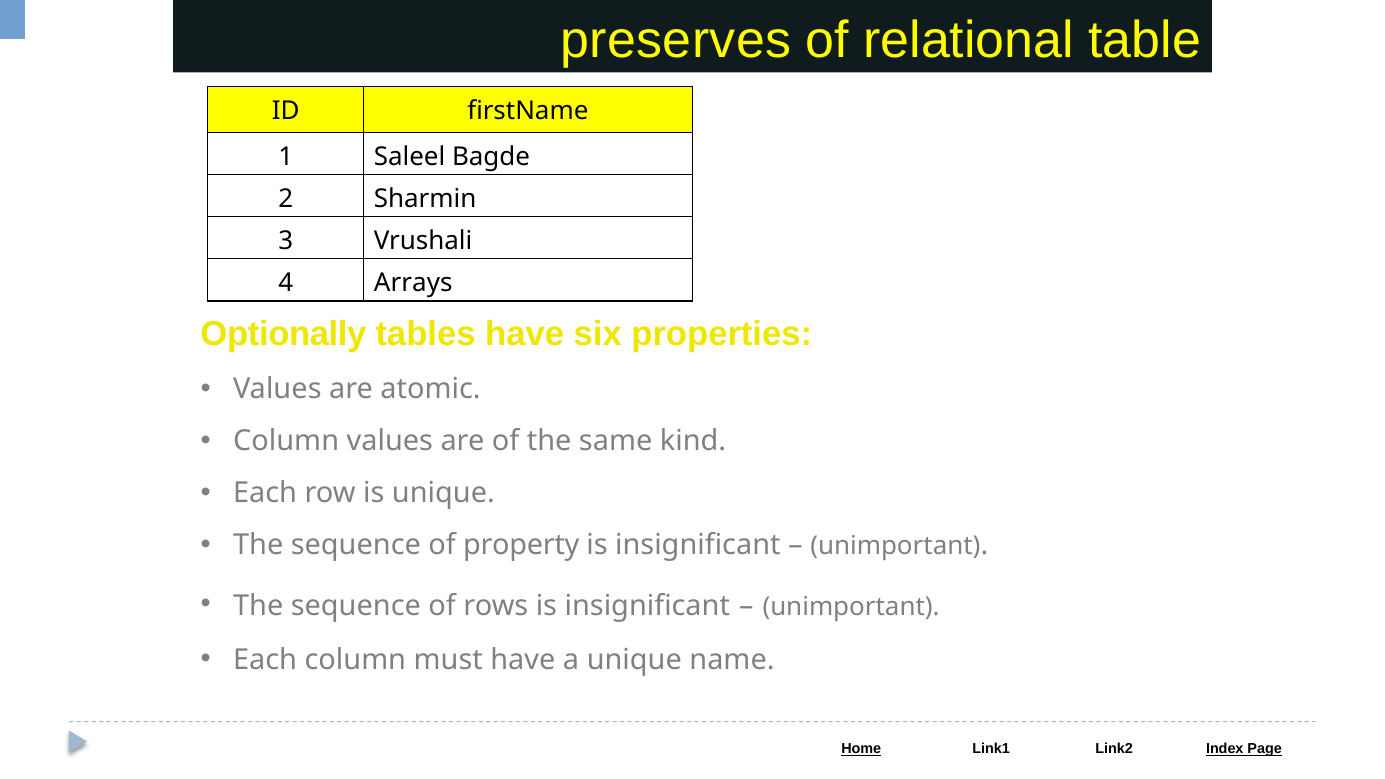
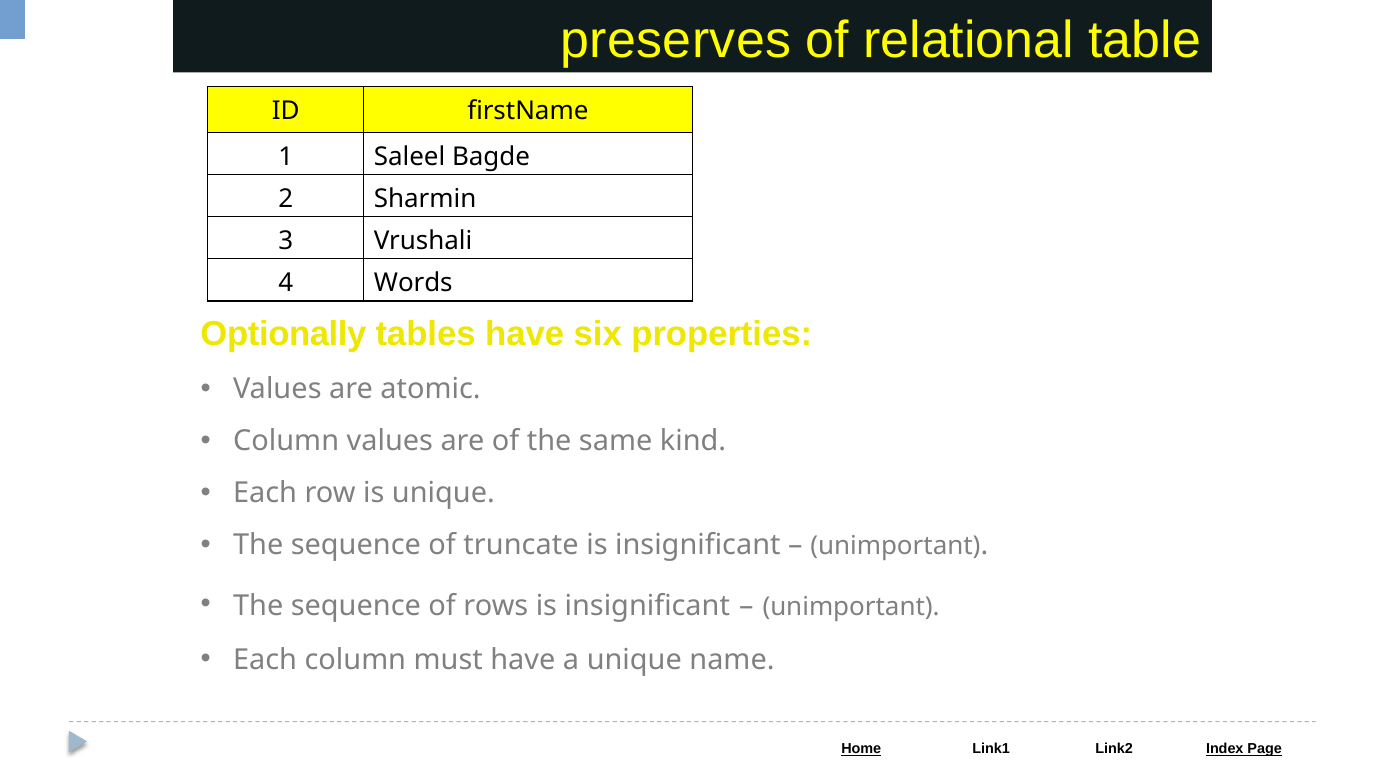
Arrays: Arrays -> Words (413, 283)
property: property -> truncate (521, 545)
